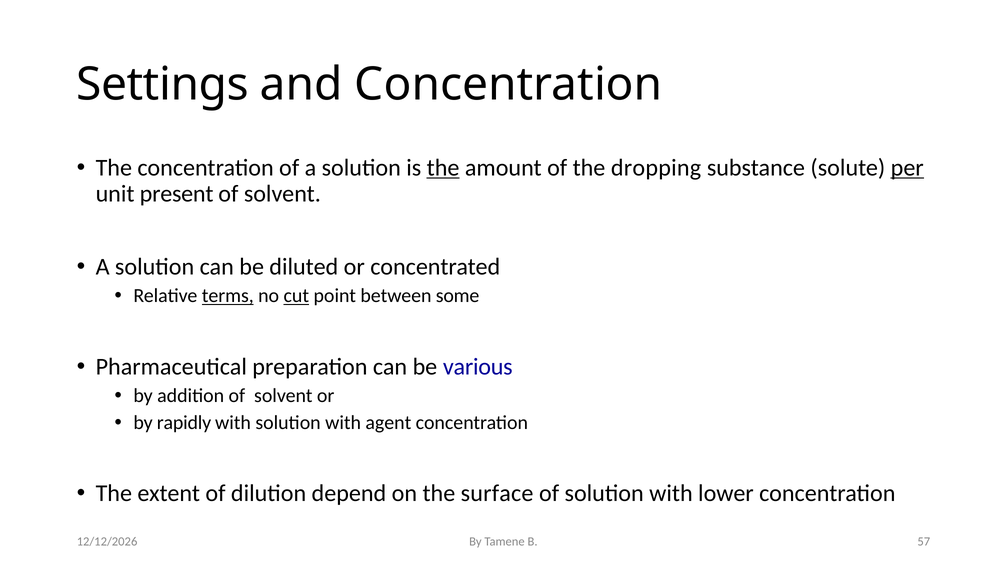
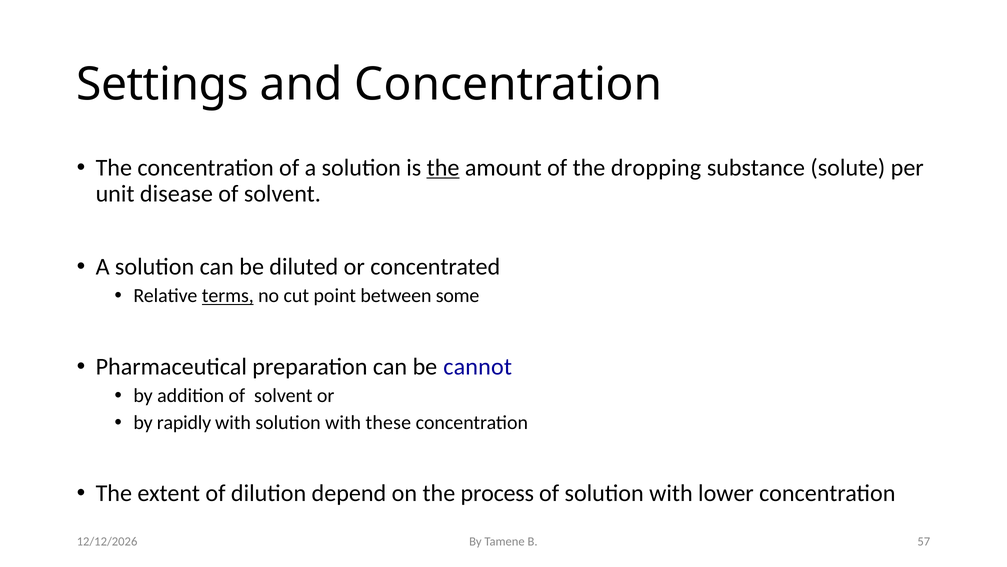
per underline: present -> none (907, 167)
present: present -> disease (176, 193)
cut underline: present -> none (296, 296)
various: various -> cannot (478, 366)
agent: agent -> these (388, 422)
surface: surface -> process (497, 493)
